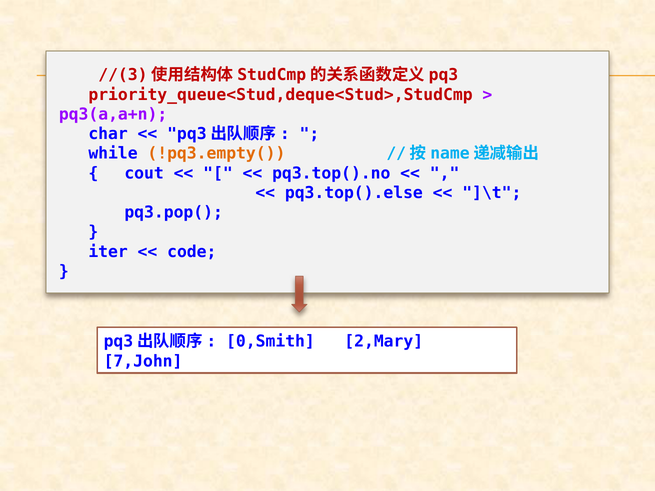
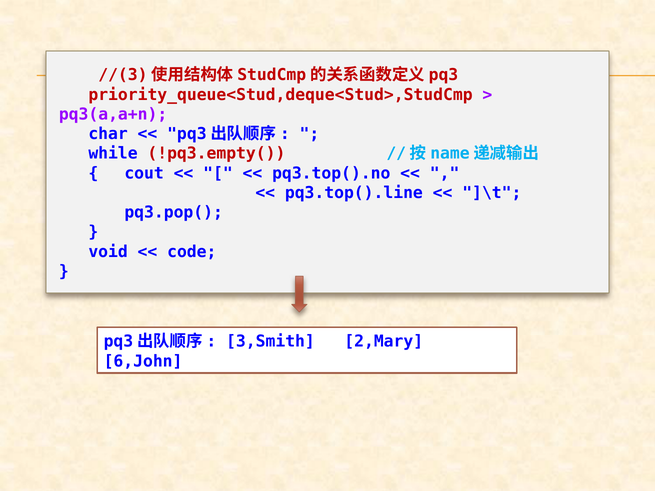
!pq3.empty( colour: orange -> red (216, 154)
pq3.top().else: pq3.top().else -> pq3.top().line (354, 193)
iter: iter -> void (108, 252)
0,Smith: 0,Smith -> 3,Smith (270, 342)
7,John: 7,John -> 6,John (143, 361)
